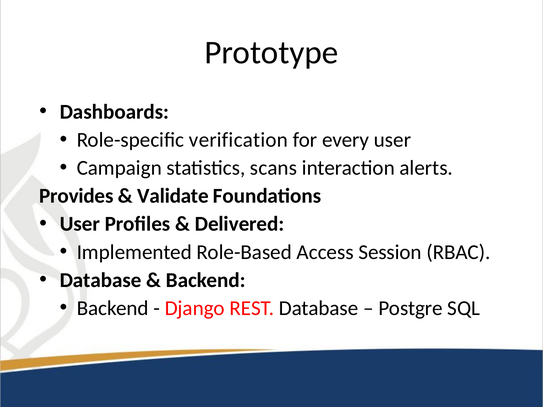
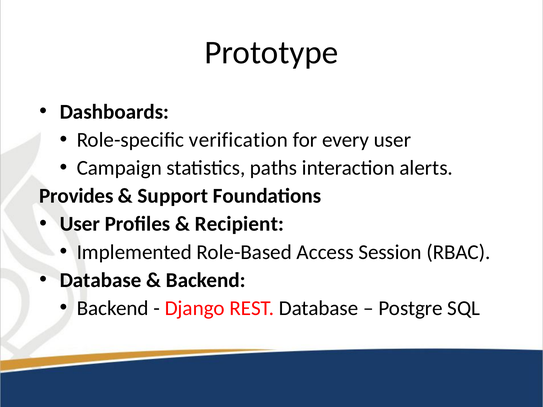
scans: scans -> paths (274, 168)
Validate: Validate -> Support (173, 196)
Delivered: Delivered -> Recipient (239, 224)
